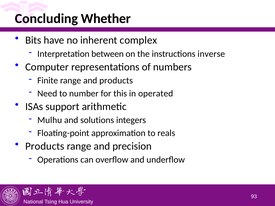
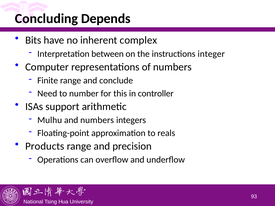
Whether: Whether -> Depends (106, 19)
inverse: inverse -> integer (211, 54)
and products: products -> conclude (116, 81)
operated: operated -> controller (156, 93)
and solutions: solutions -> numbers (97, 120)
